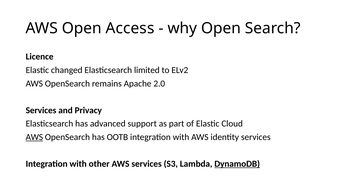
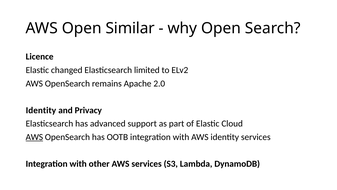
Access: Access -> Similar (130, 28)
Services: Services -> Identity (41, 110)
DynamoDB underline: present -> none (237, 164)
